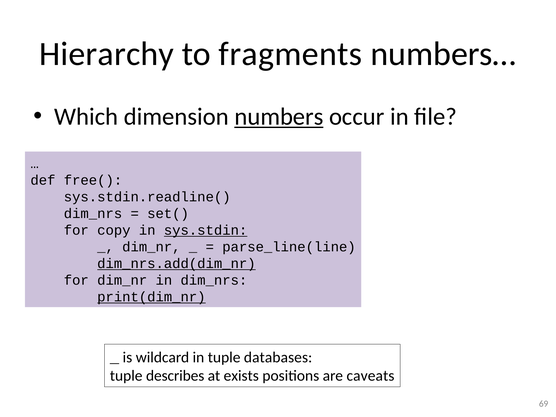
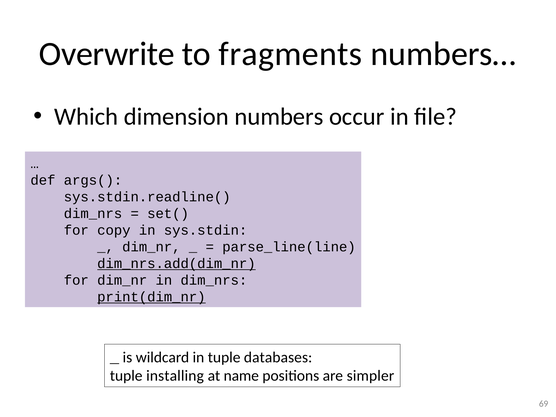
Hierarchy: Hierarchy -> Overwrite (107, 54)
numbers underline: present -> none (279, 117)
free(: free( -> args( (93, 180)
sys.stdin underline: present -> none (206, 230)
describes: describes -> installing (175, 376)
exists: exists -> name (241, 376)
caveats: caveats -> simpler (370, 376)
